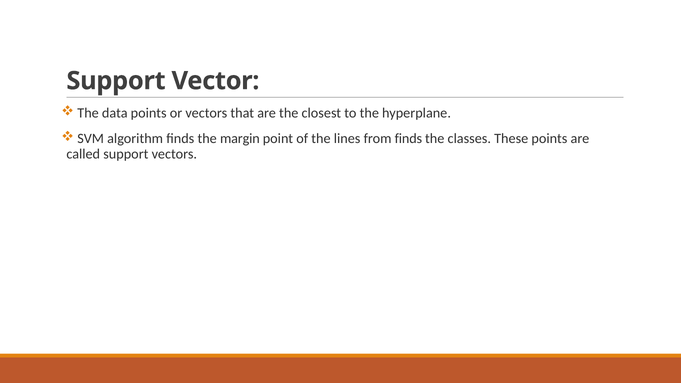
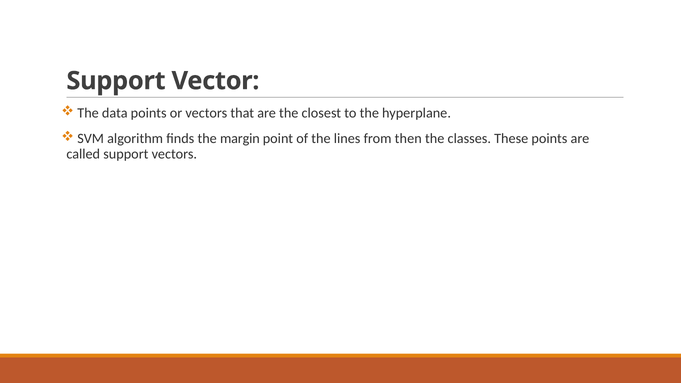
from finds: finds -> then (408, 139)
